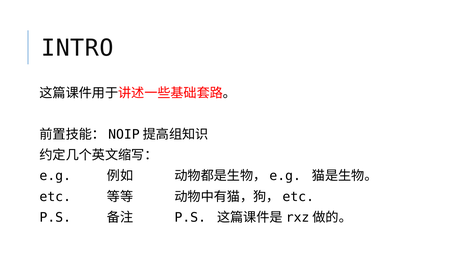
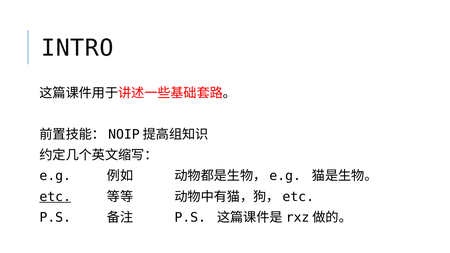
etc underline: none -> present (55, 197)
